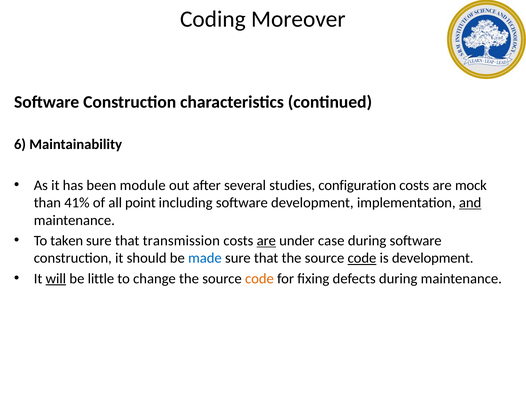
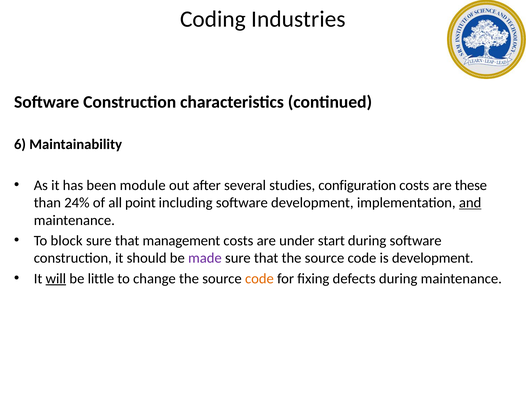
Moreover: Moreover -> Industries (298, 19)
mock: mock -> these (471, 185)
41%: 41% -> 24% (77, 203)
taken: taken -> block (67, 241)
transmission: transmission -> management (181, 241)
are underline: present -> none (266, 241)
case: case -> start (331, 241)
made colour: blue -> purple (205, 259)
code underline: present -> none (362, 259)
